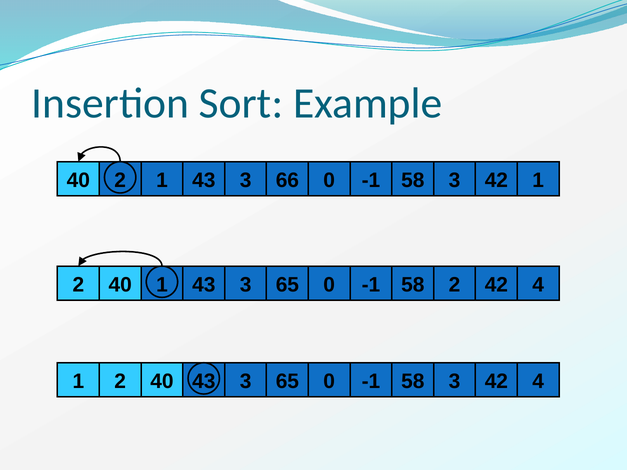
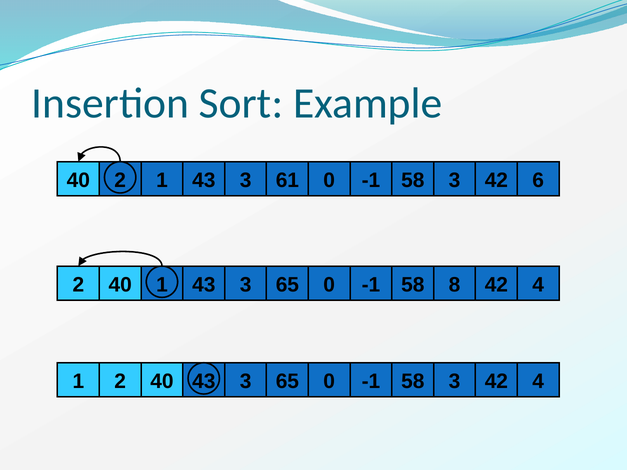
66: 66 -> 61 (287, 180)
42 1: 1 -> 6 (538, 180)
58 2: 2 -> 8 (455, 285)
